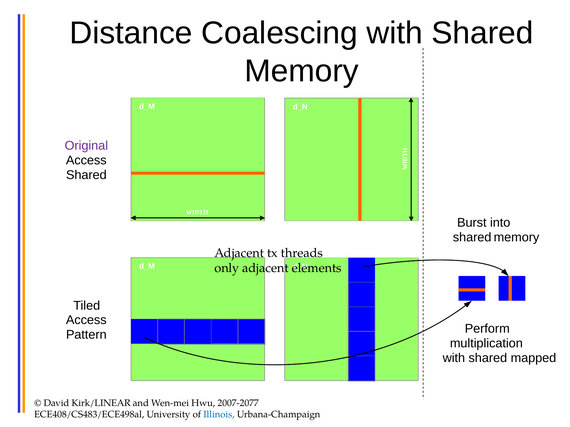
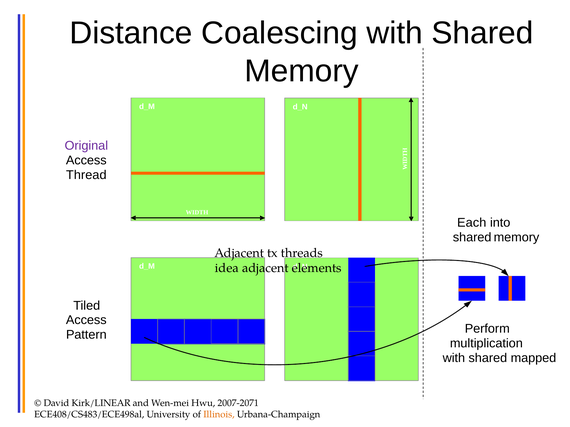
Shared: Shared -> Thread (86, 175)
Burst: Burst -> Each (472, 223)
only: only -> idea (227, 268)
2007-2077: 2007-2077 -> 2007-2071 (238, 403)
Illinois colour: blue -> orange (219, 415)
